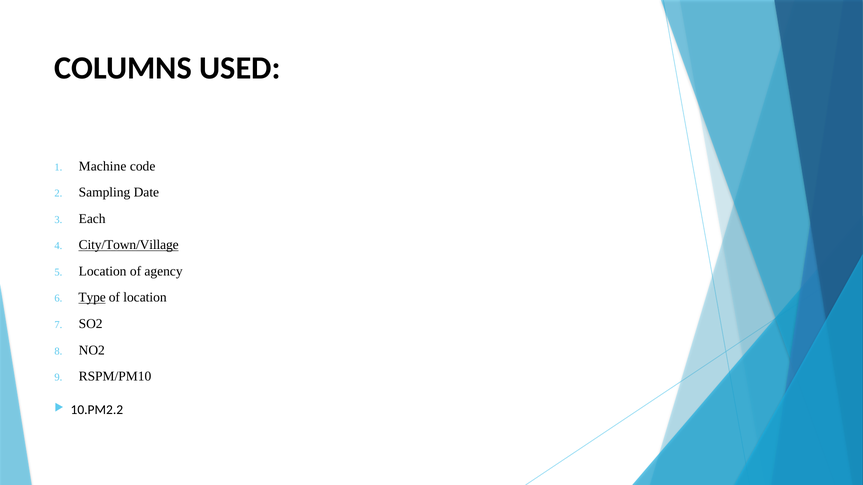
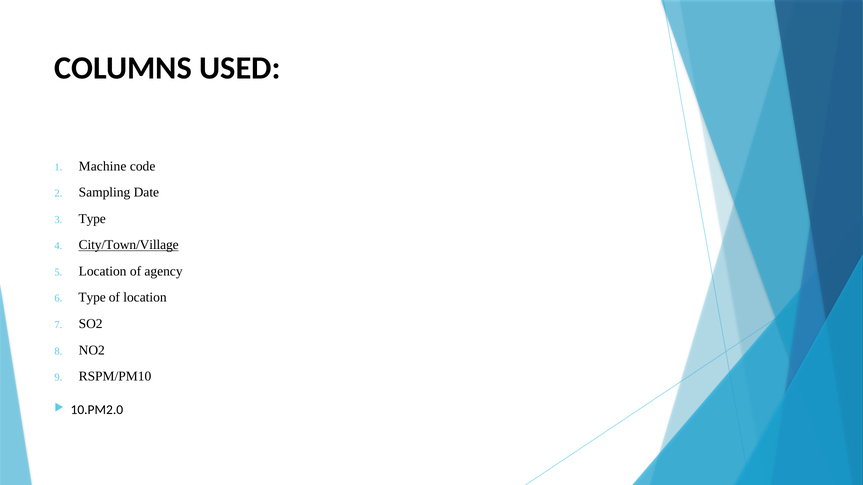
Each: Each -> Type (92, 219)
Type underline: present -> none (92, 298)
10.PM2.2: 10.PM2.2 -> 10.PM2.0 (97, 410)
